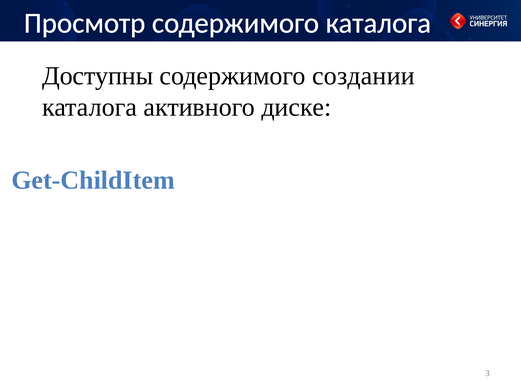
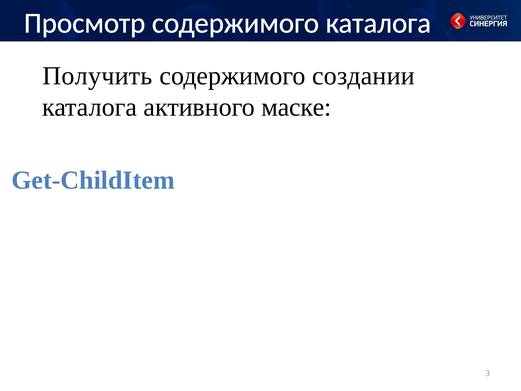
Доступны: Доступны -> Получить (97, 76)
диске: диске -> маске (296, 107)
